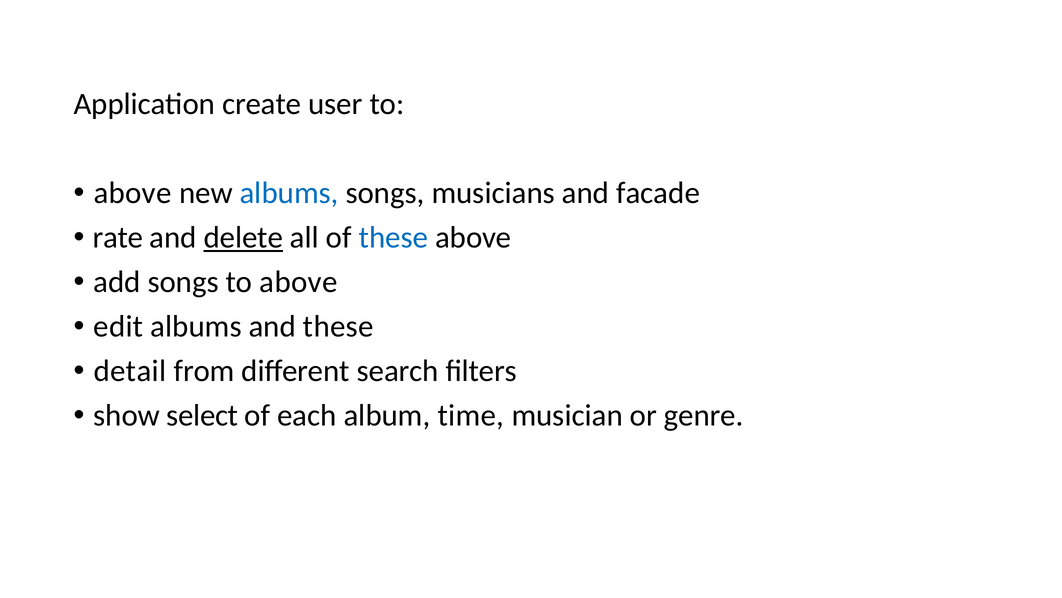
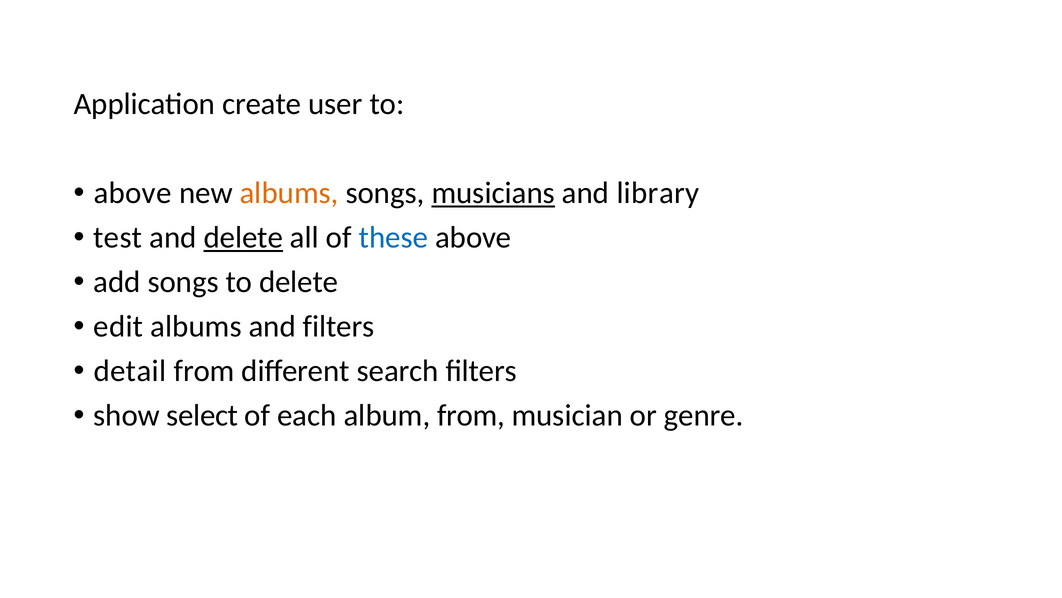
albums colour: blue -> orange (289, 193)
musicians underline: none -> present (493, 193)
facade: facade -> library (658, 193)
rate: rate -> test (118, 237)
to above: above -> delete (299, 282)
and these: these -> filters (339, 326)
album time: time -> from (471, 415)
